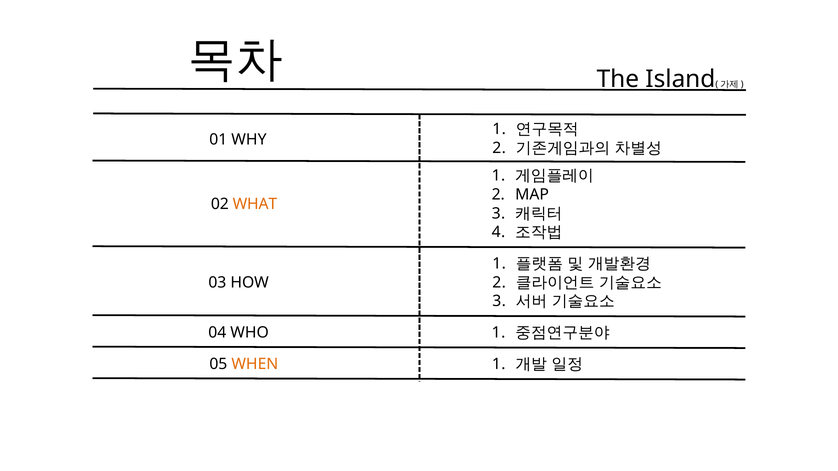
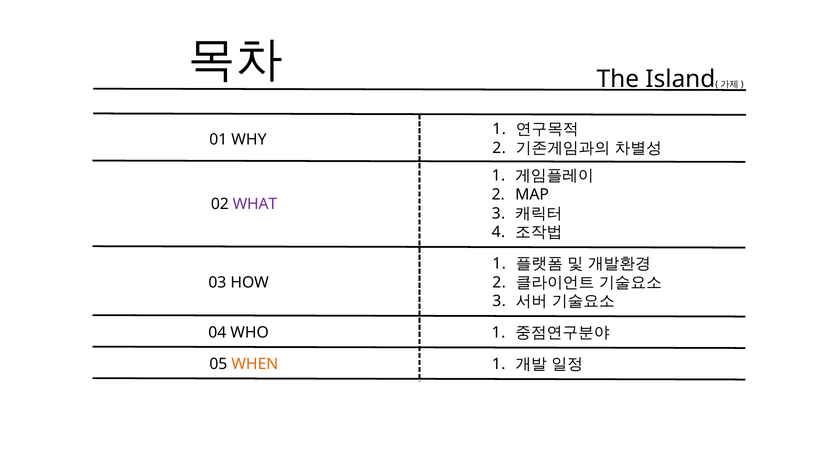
WHAT colour: orange -> purple (255, 204)
